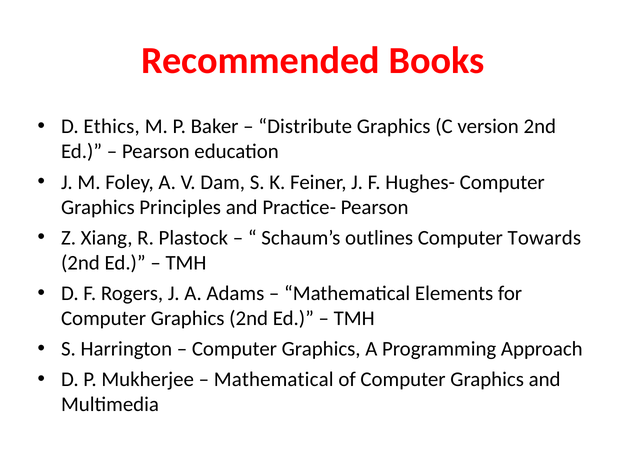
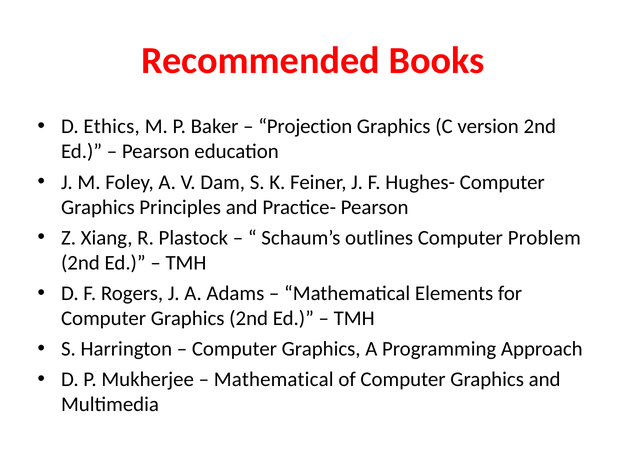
Distribute: Distribute -> Projection (305, 127)
Towards: Towards -> Problem (544, 238)
